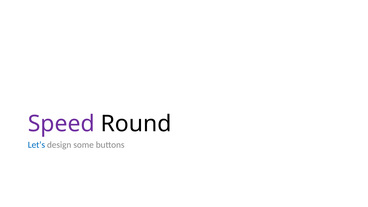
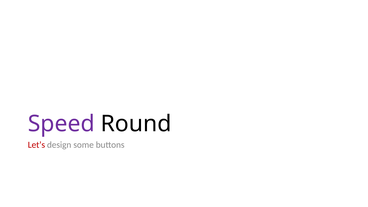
Let’s colour: blue -> red (36, 145)
